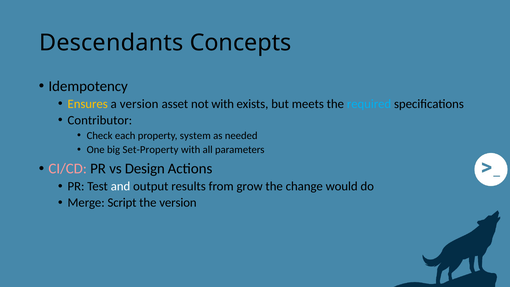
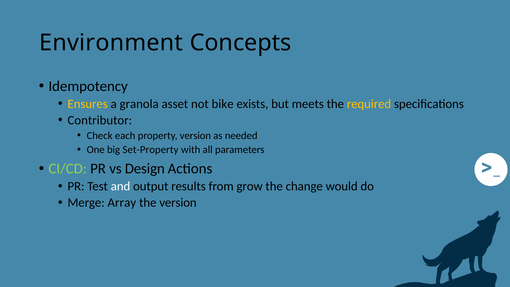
Descendants: Descendants -> Environment (111, 43)
a version: version -> granola (139, 104)
not with: with -> bike (223, 104)
required colour: light blue -> yellow (369, 104)
property system: system -> version (195, 135)
CI/CD colour: pink -> light green (68, 169)
Script: Script -> Array (122, 203)
